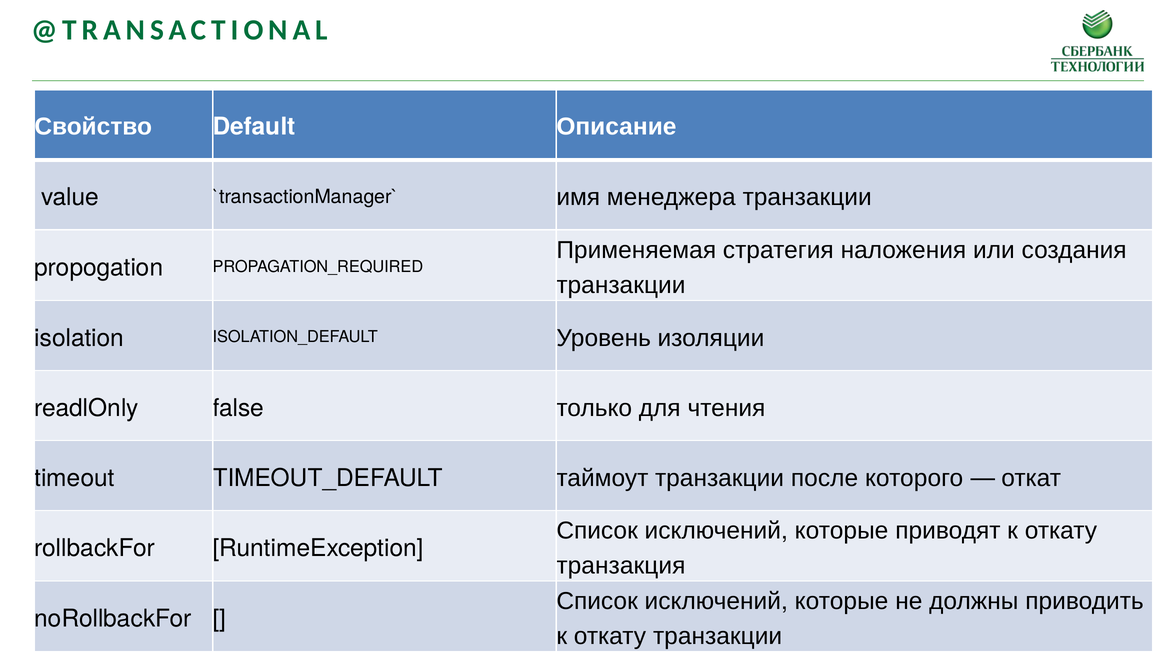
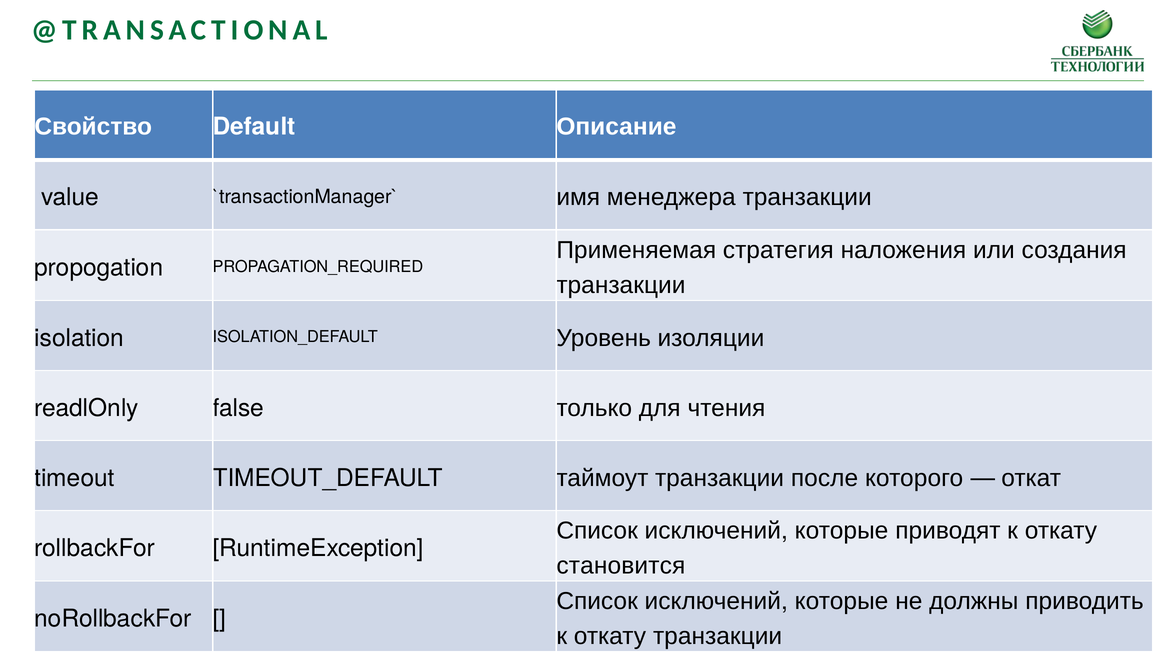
транзакция: транзакция -> становится (621, 566)
